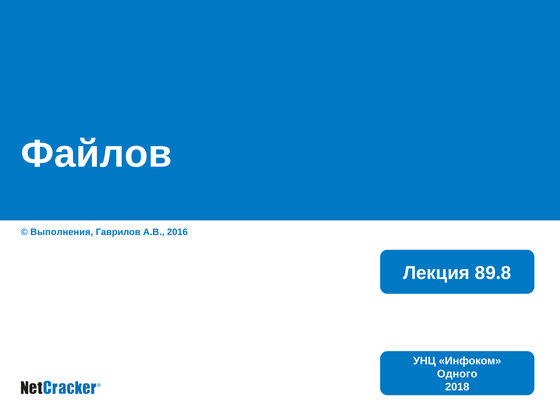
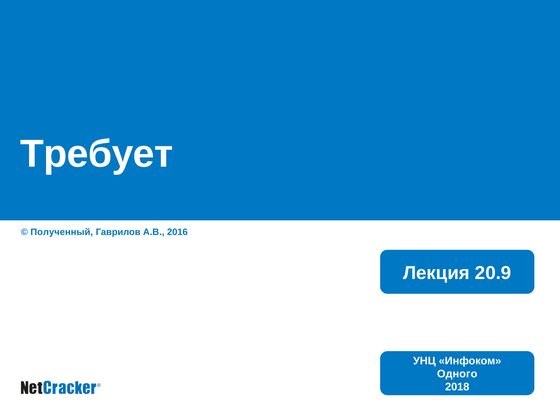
Файлов: Файлов -> Требует (97, 154)
Выполнения: Выполнения -> Полученный (62, 232)
89.8: 89.8 -> 20.9 (493, 273)
